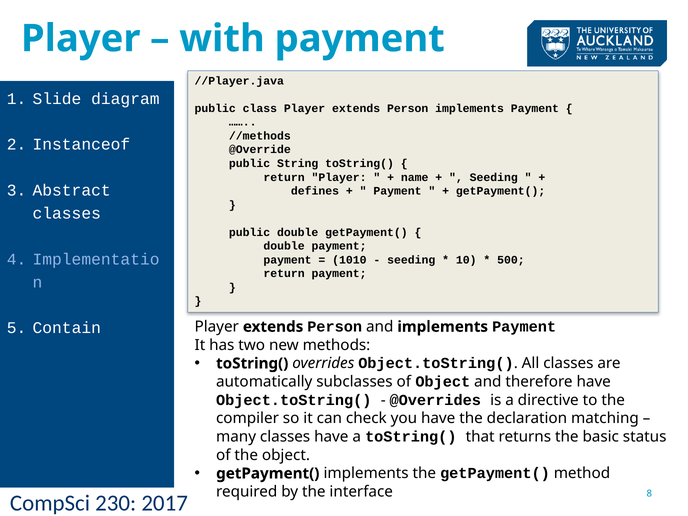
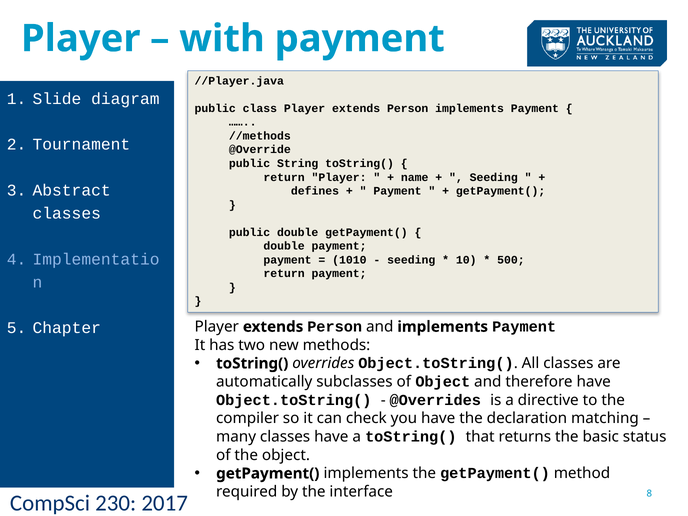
Instanceof: Instanceof -> Tournament (81, 145)
Contain: Contain -> Chapter (67, 328)
